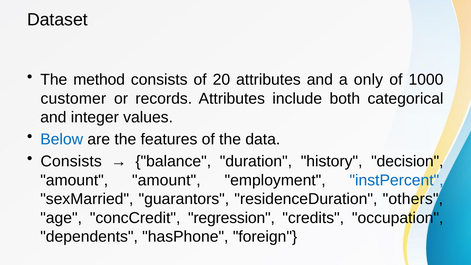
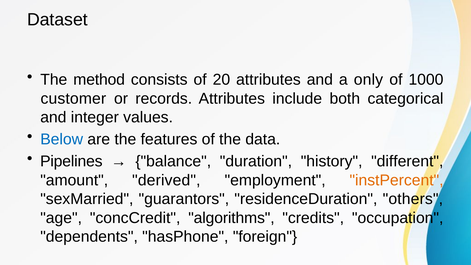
Consists: Consists -> Pipelines (71, 161)
decision: decision -> different (407, 161)
amount amount: amount -> derived (166, 180)
instPercent colour: blue -> orange (397, 180)
regression: regression -> algorithms (231, 218)
